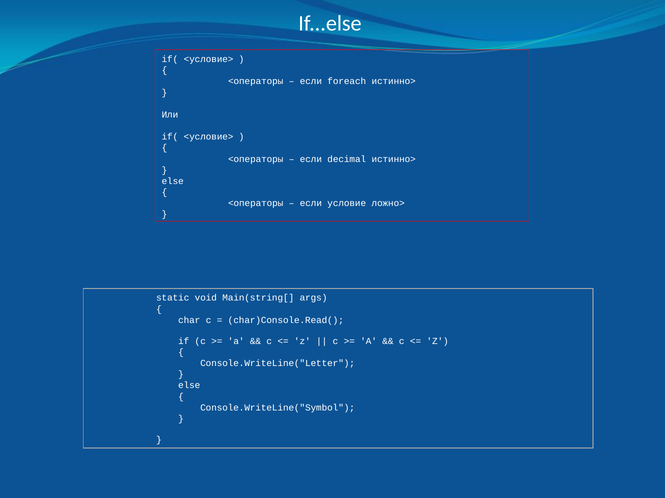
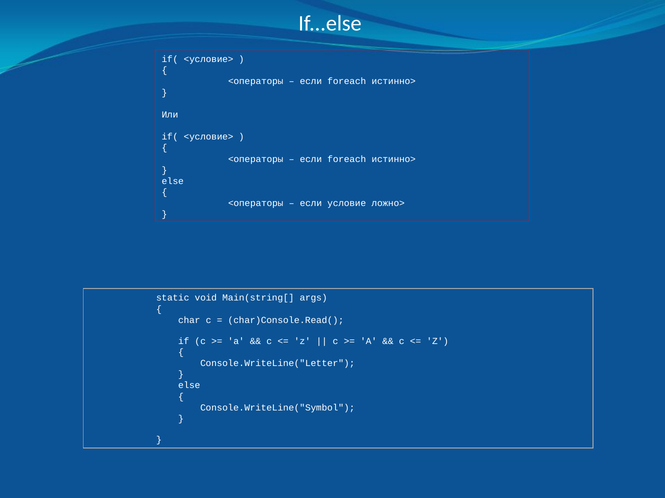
decimal: decimal -> foreach (347, 159)
